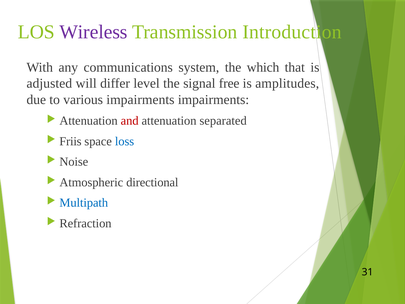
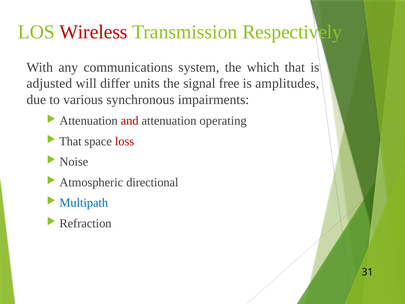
Wireless colour: purple -> red (93, 32)
Introduction: Introduction -> Respectively (292, 32)
level: level -> units (147, 83)
various impairments: impairments -> synchronous (140, 100)
separated: separated -> operating (223, 121)
Friis: Friis -> That (70, 141)
loss colour: blue -> red (125, 141)
